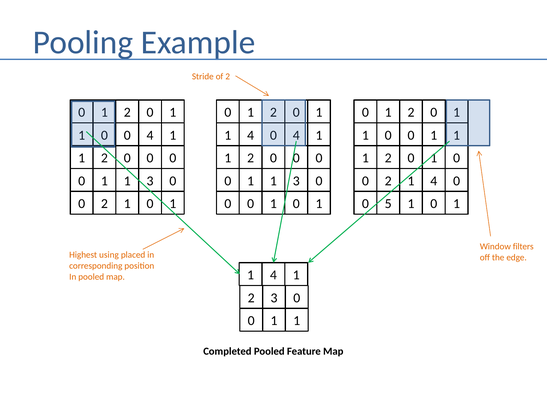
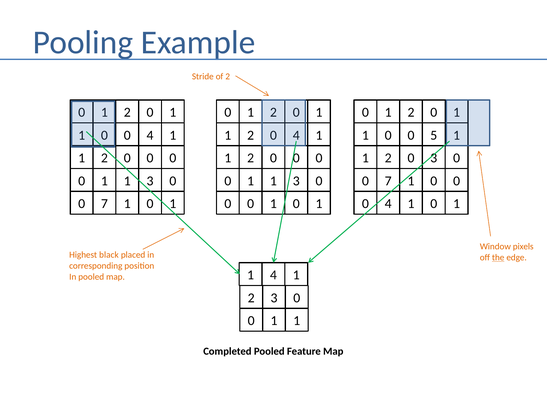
4: 4 -> 2 (251, 135)
1 0 0 1: 1 -> 5 (434, 135)
1: 1 -> 3 (434, 158)
2: 2 -> 7 (388, 181)
4: 4 -> 0 (434, 181)
2: 2 -> 7 (104, 203)
5: 5 -> 4 (388, 203)
filters: filters -> pixels (523, 246)
using: using -> black (109, 254)
the underline: none -> present (498, 257)
